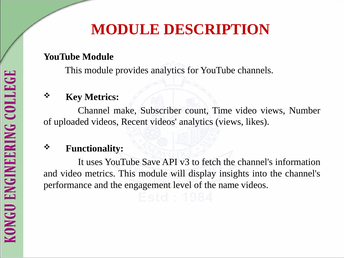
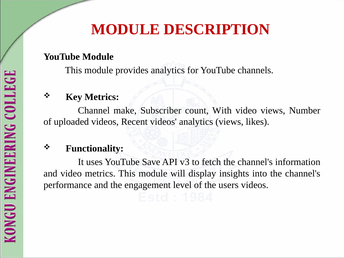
Time: Time -> With (222, 110)
name: name -> users (229, 185)
